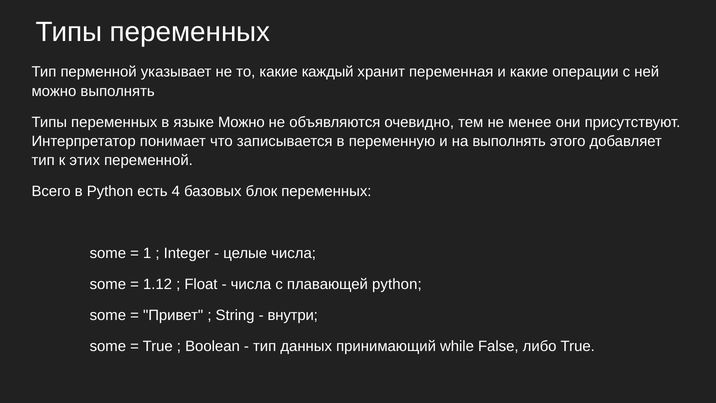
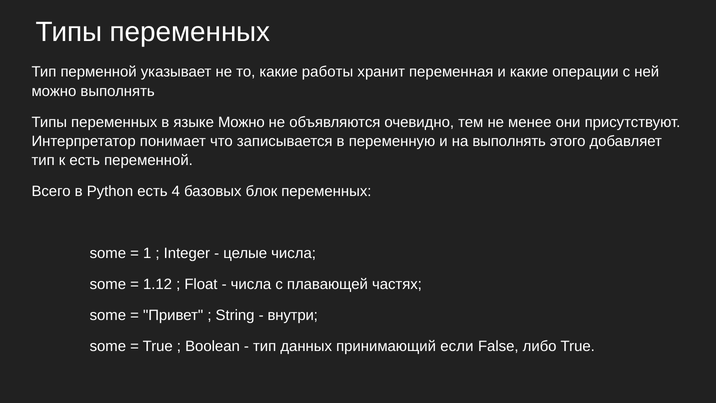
каждый: каждый -> работы (328, 72)
к этих: этих -> есть (85, 160)
плавающей python: python -> частях (397, 284)
while: while -> если (457, 346)
